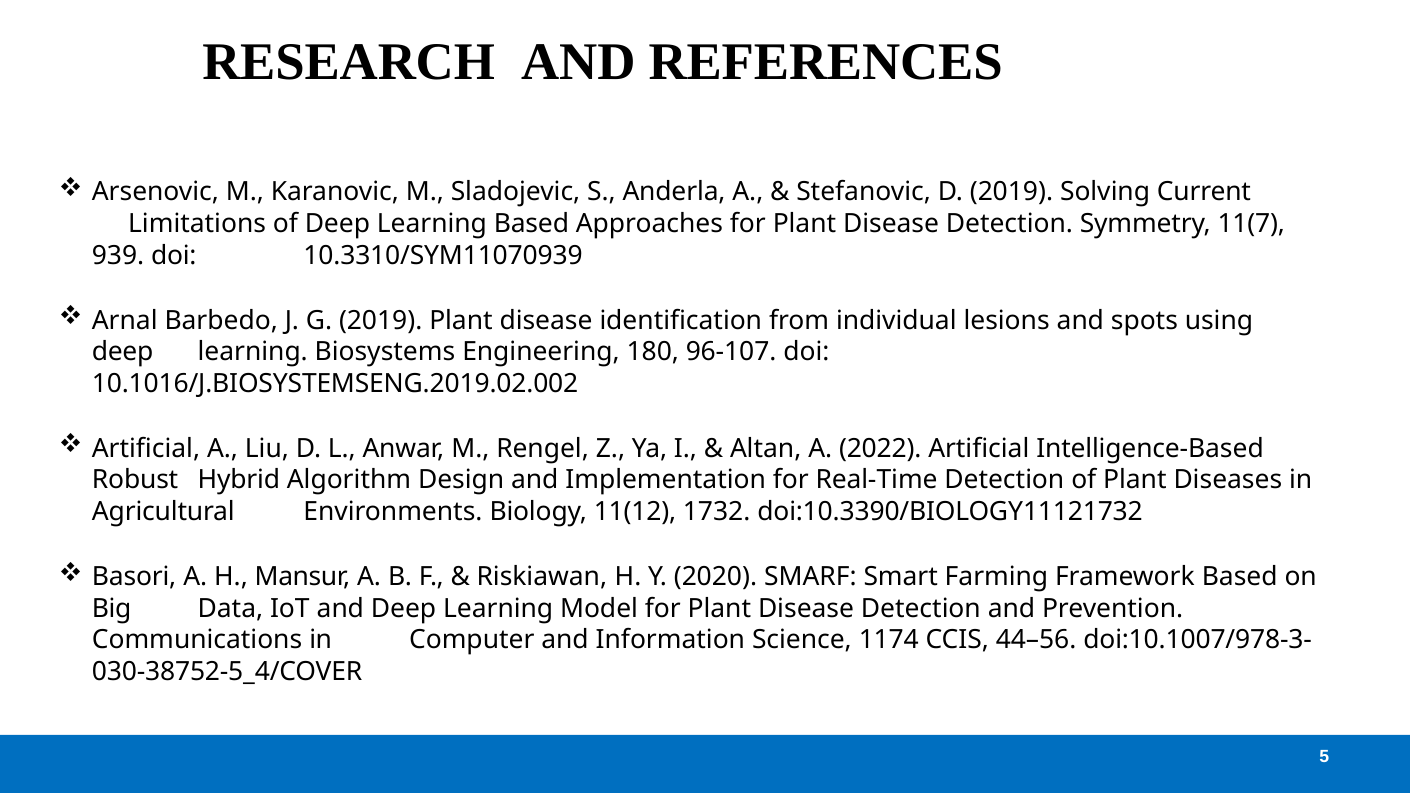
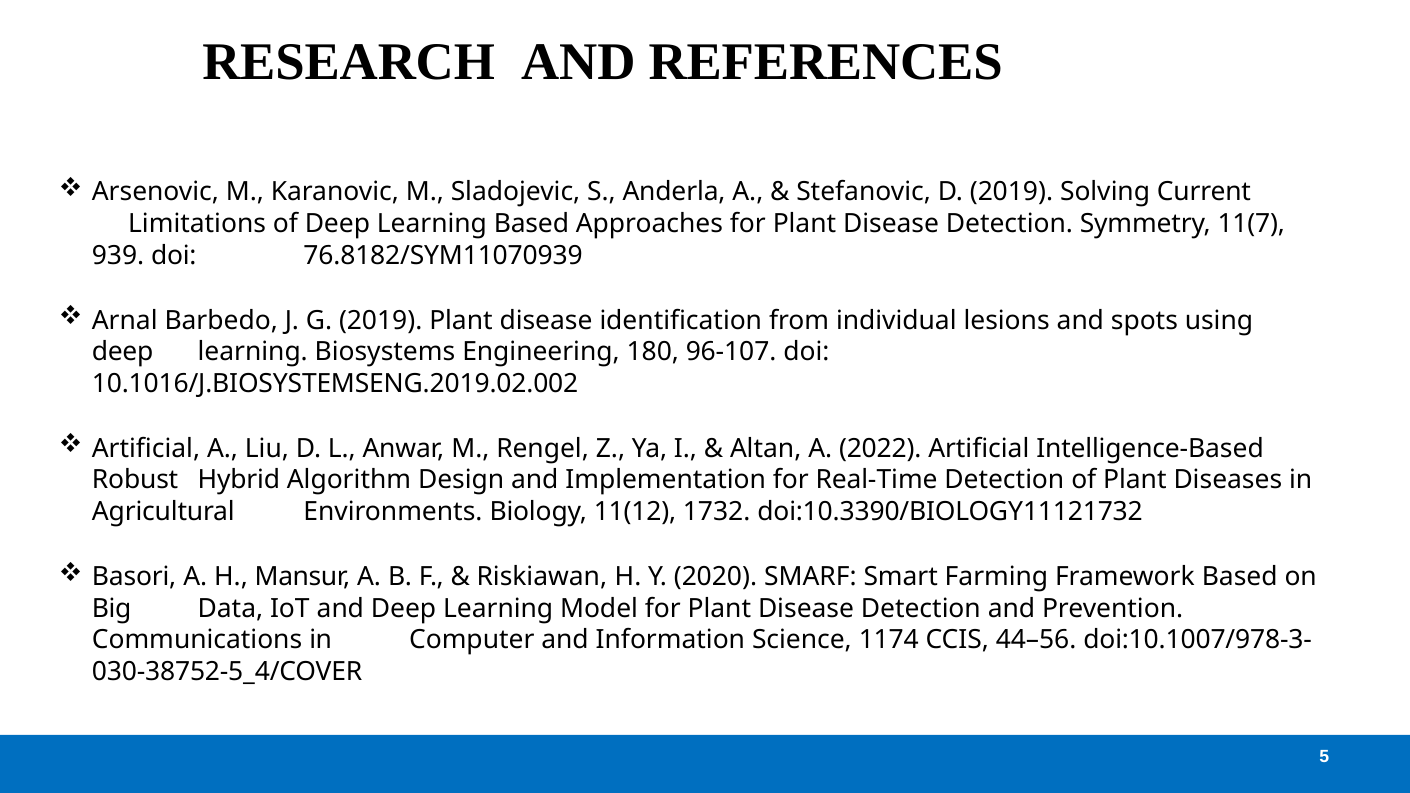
10.3310/SYM11070939: 10.3310/SYM11070939 -> 76.8182/SYM11070939 (443, 256)
